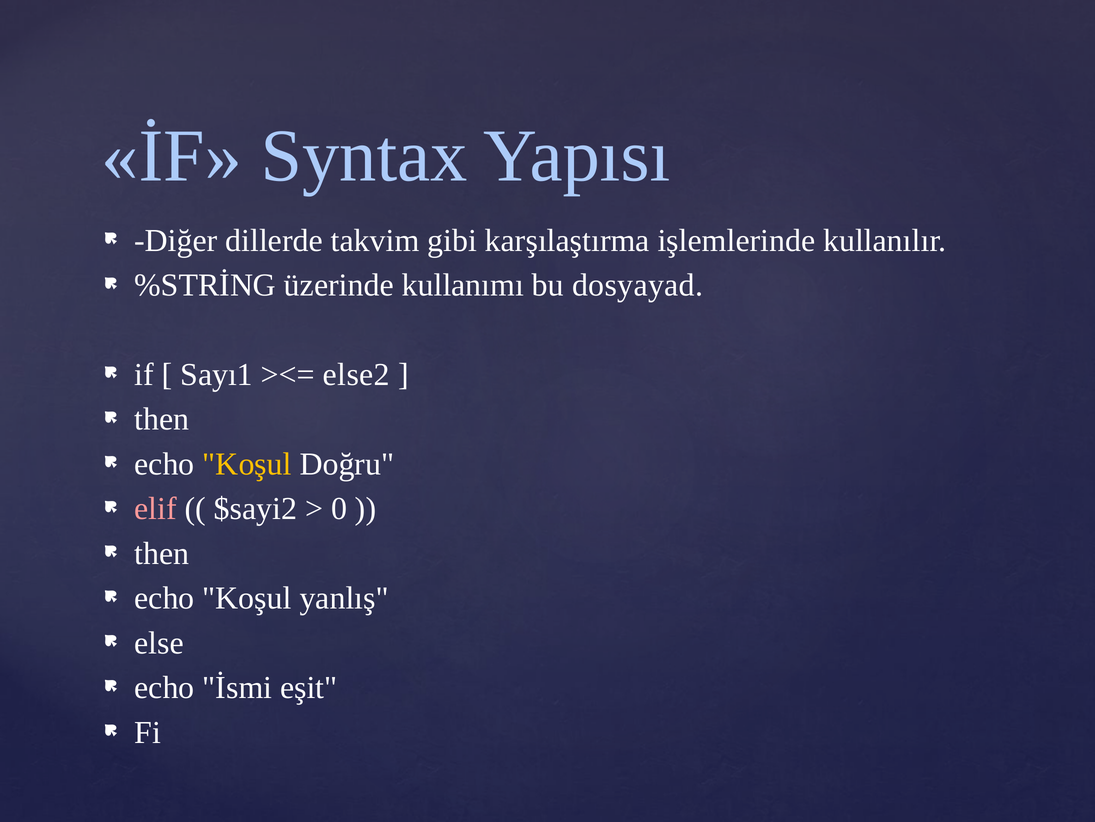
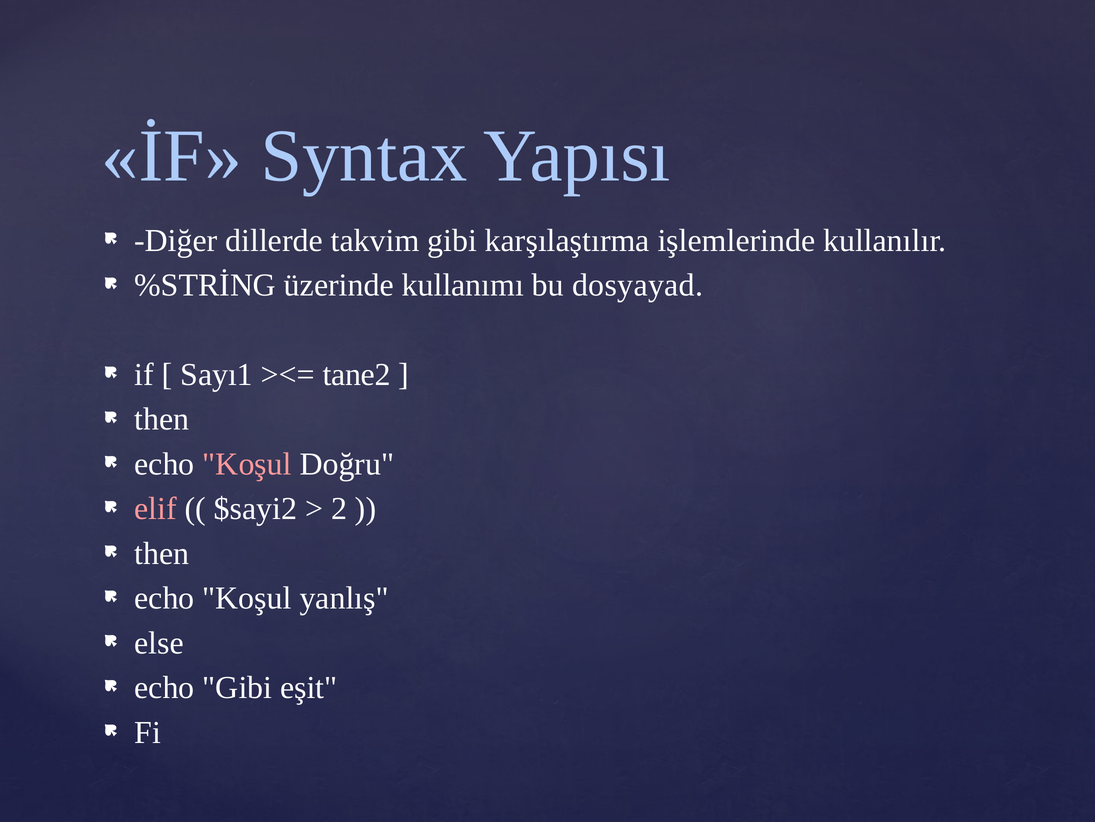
else2: else2 -> tane2 (357, 374)
Koşul colour: yellow -> pink (247, 464)
0: 0 -> 2 (339, 508)
echo İsmi: İsmi -> Gibi (237, 687)
